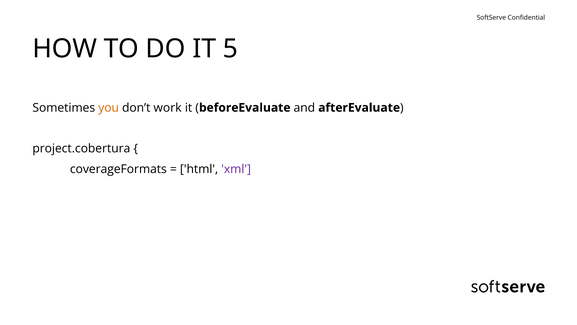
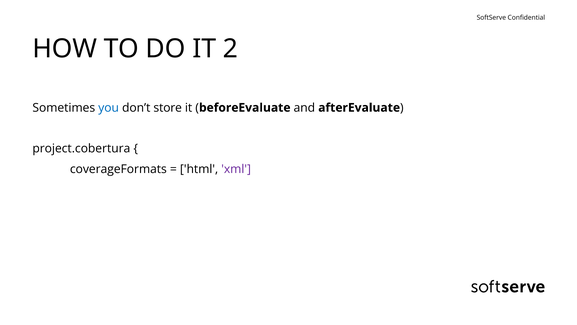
5: 5 -> 2 (231, 49)
you colour: orange -> blue (109, 108)
work: work -> store (168, 108)
